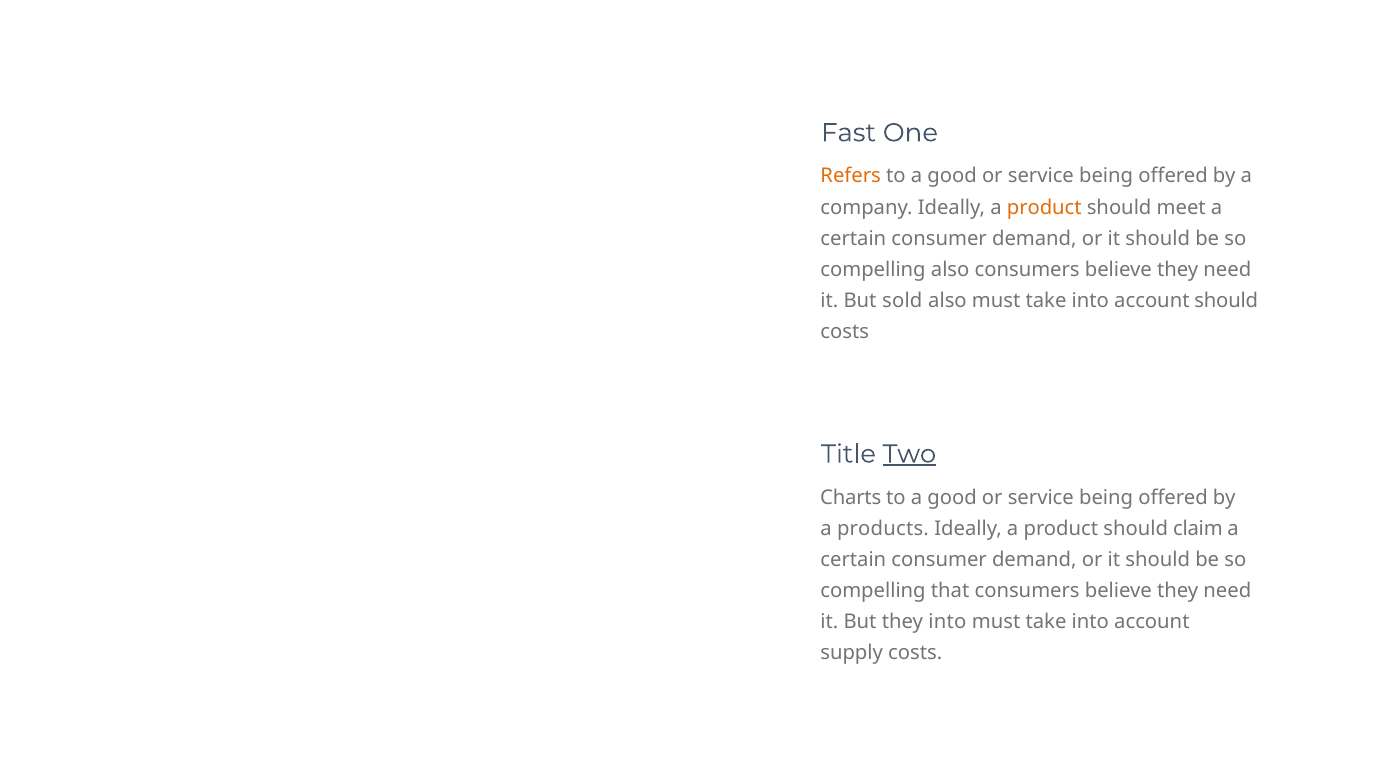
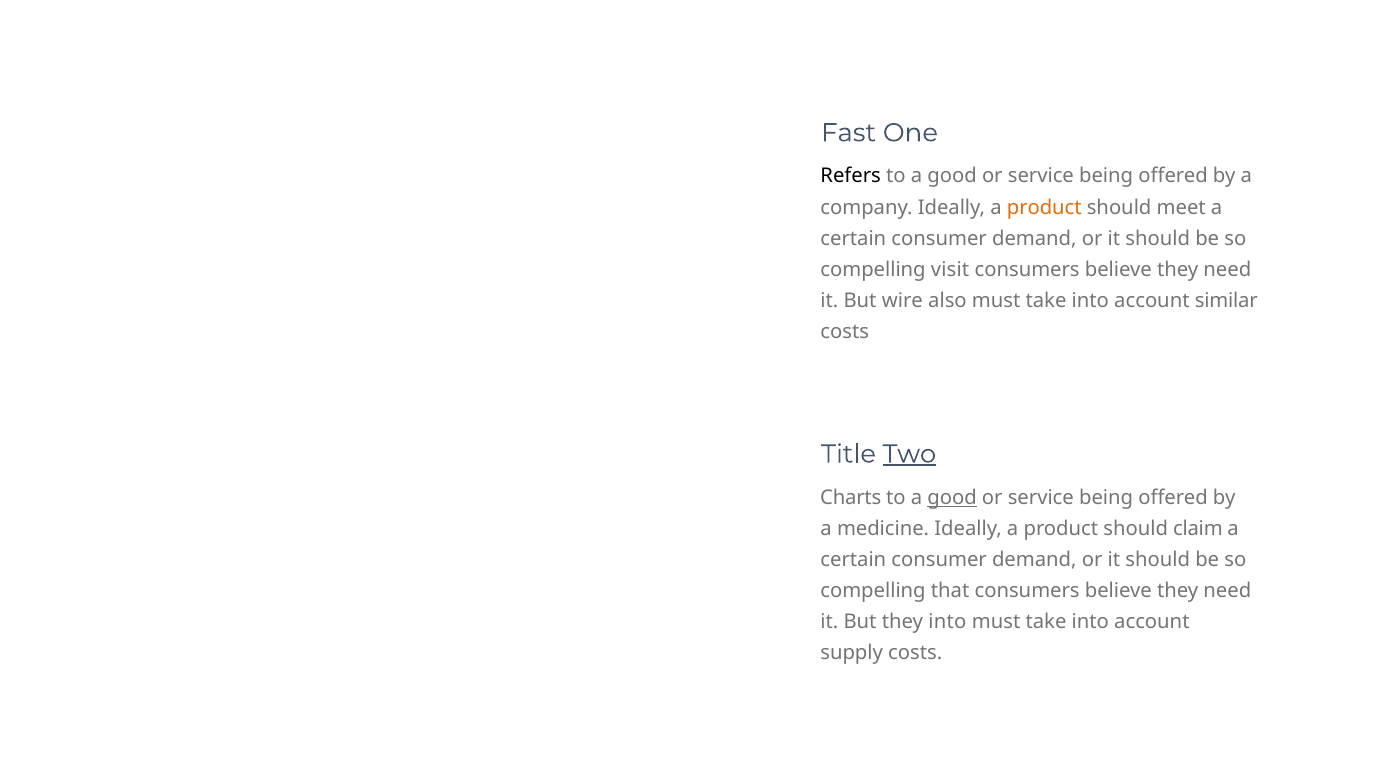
Refers colour: orange -> black (851, 176)
compelling also: also -> visit (950, 269)
sold: sold -> wire (902, 301)
account should: should -> similar (1226, 301)
good underline: none -> present (952, 497)
products: products -> medicine (883, 528)
